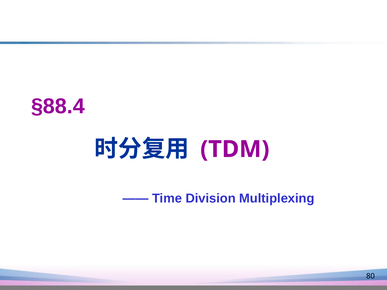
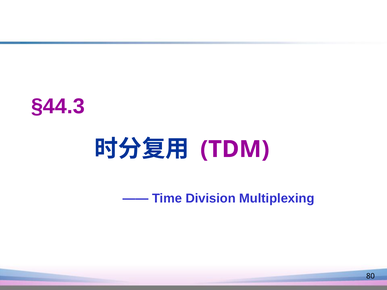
§88.4: §88.4 -> §44.3 (58, 106)
